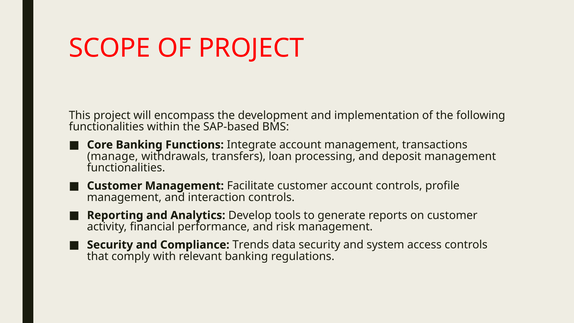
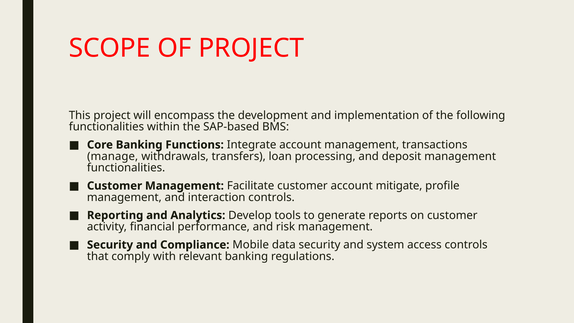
account controls: controls -> mitigate (399, 186)
Trends: Trends -> Mobile (251, 245)
